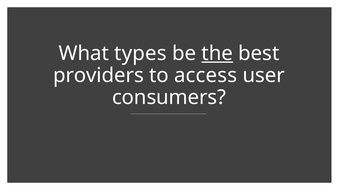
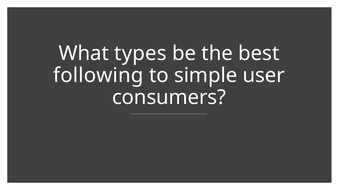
the underline: present -> none (217, 53)
providers: providers -> following (98, 75)
access: access -> simple (206, 75)
